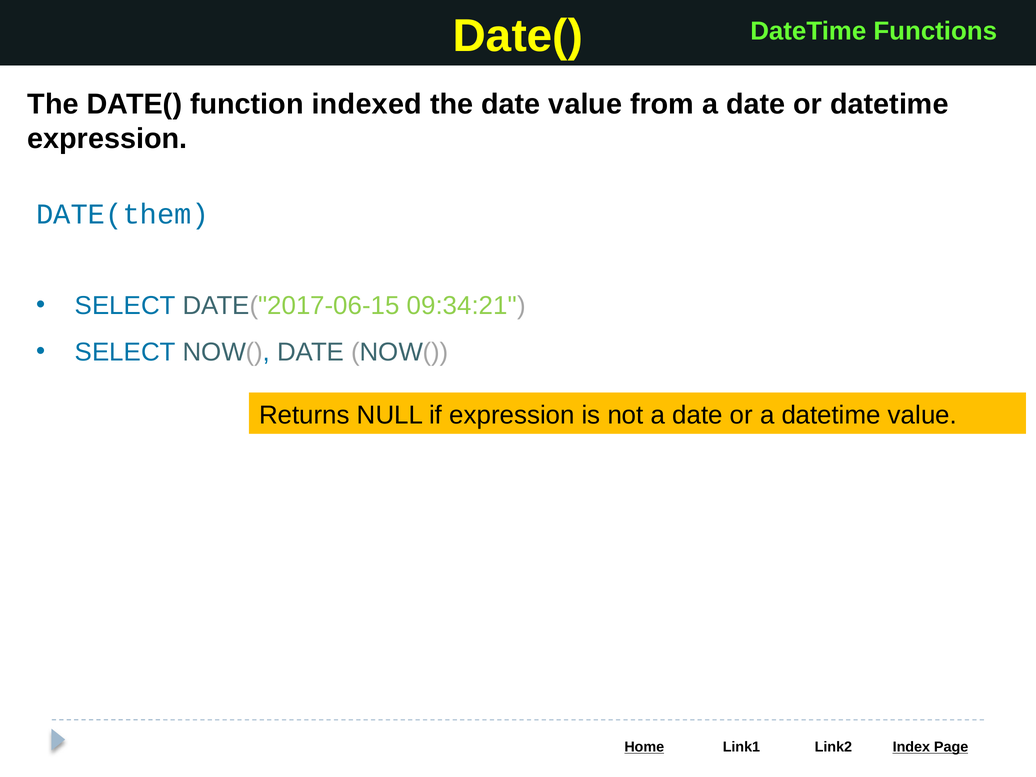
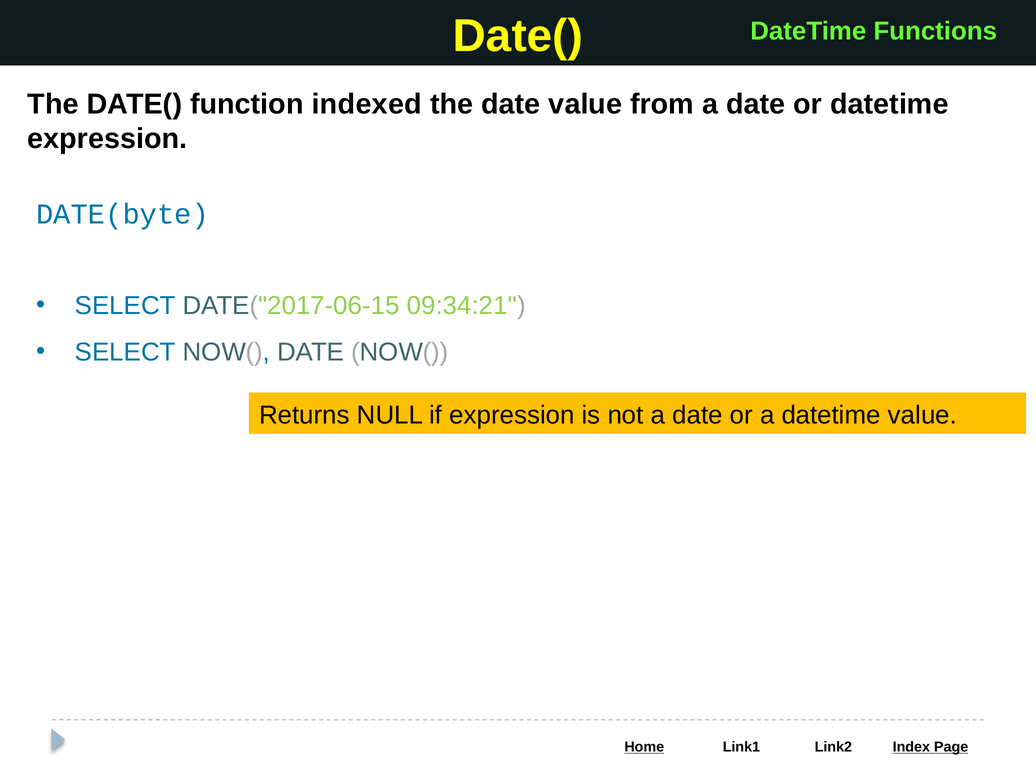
DATE(them: DATE(them -> DATE(byte (123, 214)
